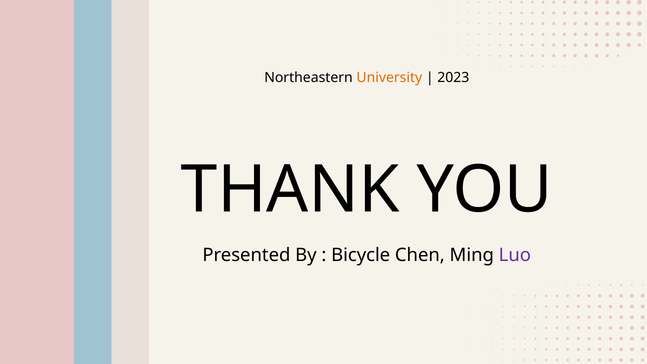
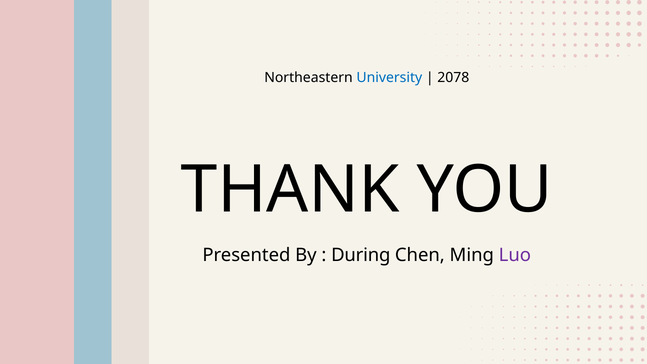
University colour: orange -> blue (389, 78)
2023: 2023 -> 2078 (453, 78)
Bicycle: Bicycle -> During (361, 255)
